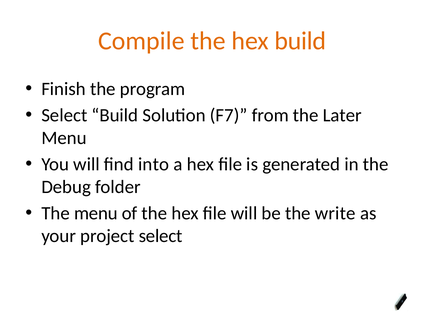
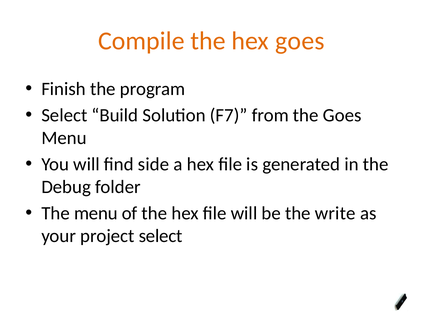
hex build: build -> goes (300, 41)
the Later: Later -> Goes (342, 115)
into: into -> side (154, 164)
